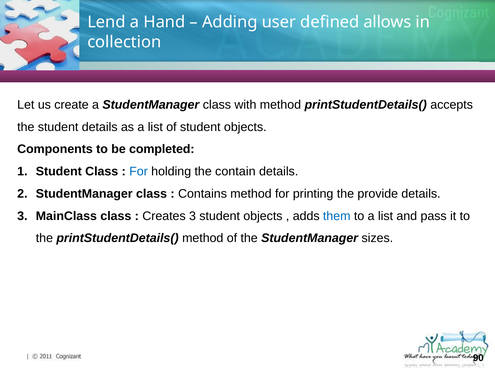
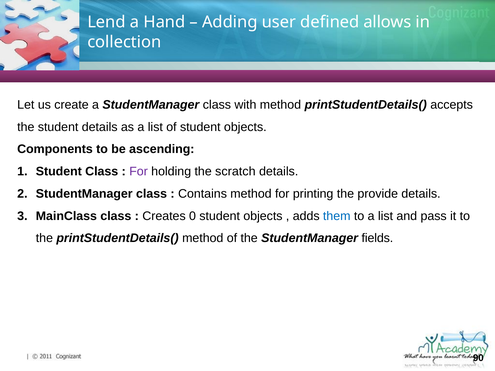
completed: completed -> ascending (162, 149)
For colour: blue -> purple (139, 172)
contain: contain -> scratch (235, 172)
Creates 3: 3 -> 0 (192, 216)
sizes: sizes -> fields (377, 238)
